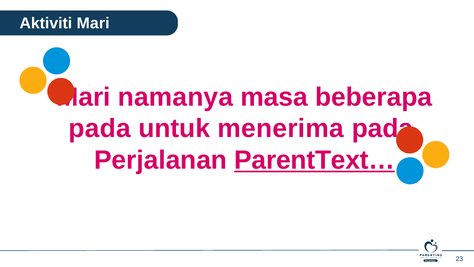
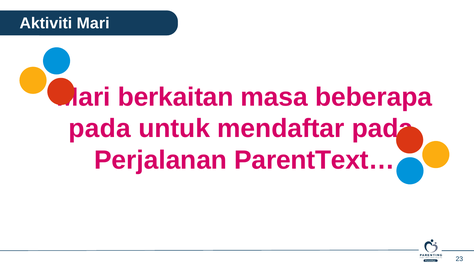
namanya: namanya -> berkaitan (176, 97)
menerima: menerima -> mendaftar (281, 128)
ParentText… underline: present -> none (315, 160)
